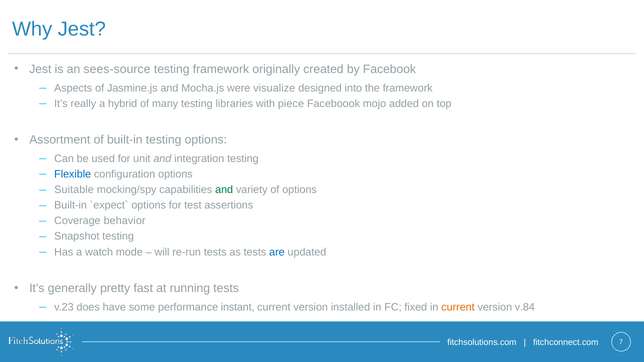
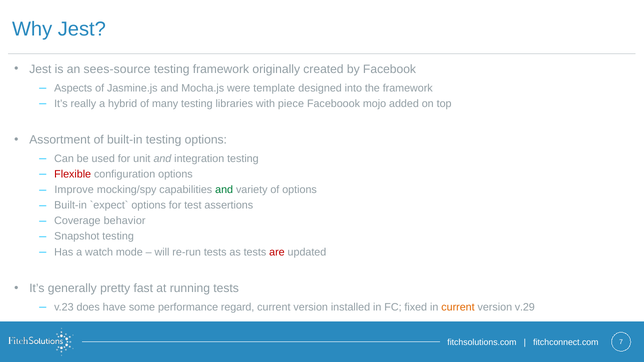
visualize: visualize -> template (274, 88)
Flexible colour: blue -> red (73, 174)
Suitable: Suitable -> Improve (74, 190)
are colour: blue -> red (277, 252)
instant: instant -> regard (238, 307)
v.84: v.84 -> v.29 (525, 307)
